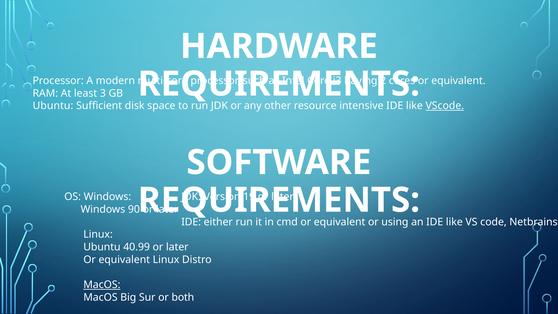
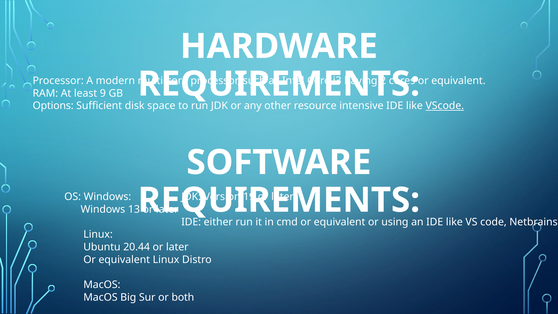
3: 3 -> 9 (103, 93)
Ubuntu: Ubuntu -> Options (53, 106)
90: 90 -> 13 (134, 209)
40.99: 40.99 -> 20.44 (137, 247)
MacOS underline: present -> none (102, 285)
